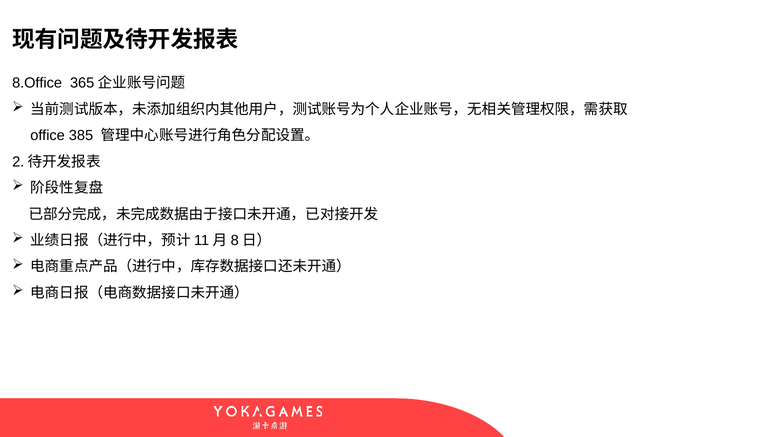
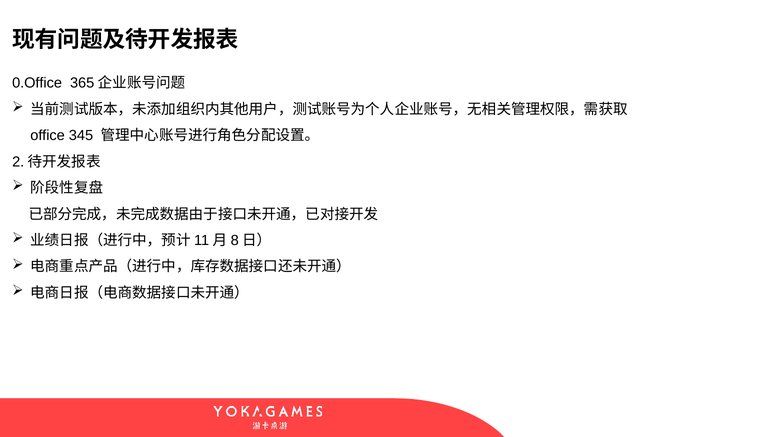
8.Office: 8.Office -> 0.Office (37, 83)
385: 385 -> 345 (81, 136)
